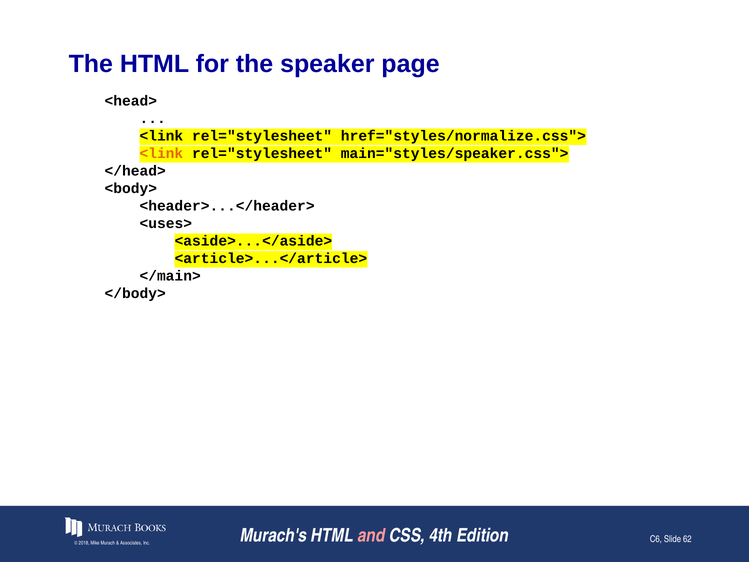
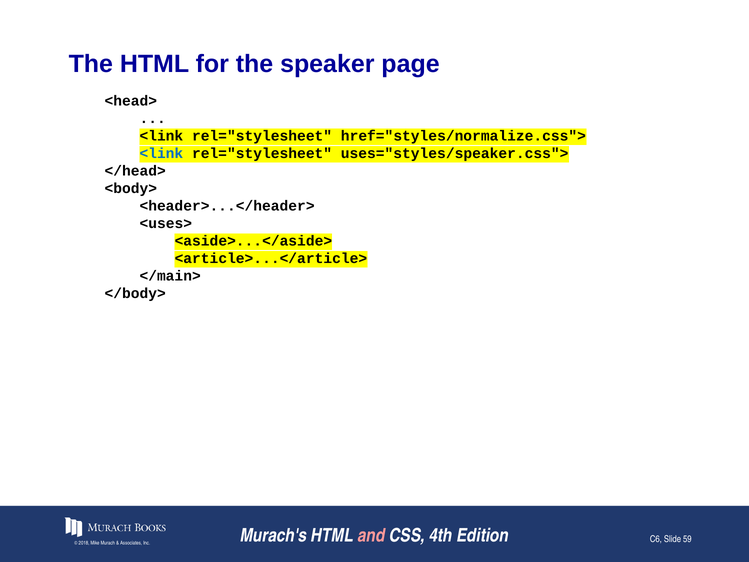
<link colour: orange -> blue (161, 153)
main="styles/speaker.css">: main="styles/speaker.css"> -> uses="styles/speaker.css"> (455, 153)
62: 62 -> 59 (687, 539)
